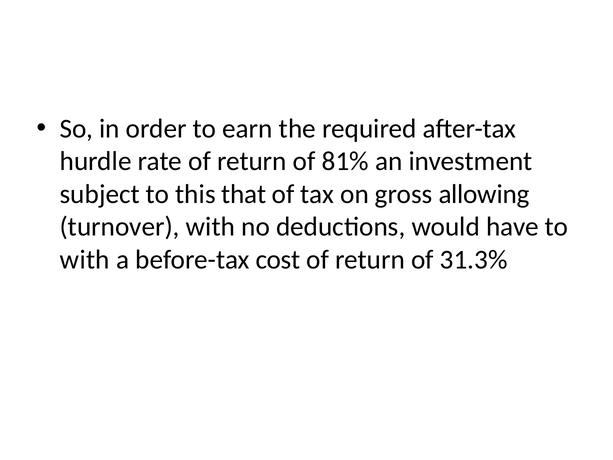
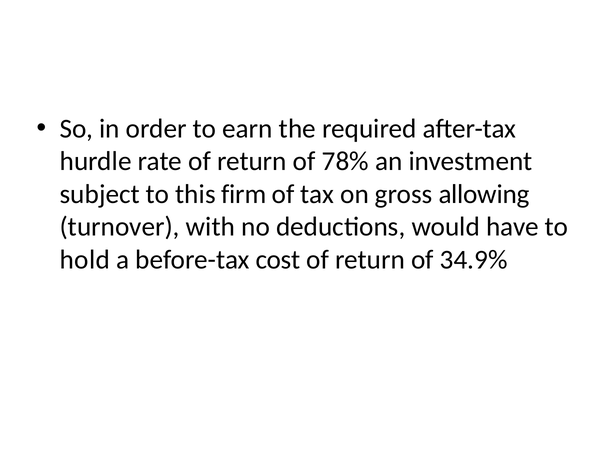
81%: 81% -> 78% (345, 161)
that: that -> firm (244, 194)
with: with -> hold (85, 259)
31.3%: 31.3% -> 34.9% (474, 259)
